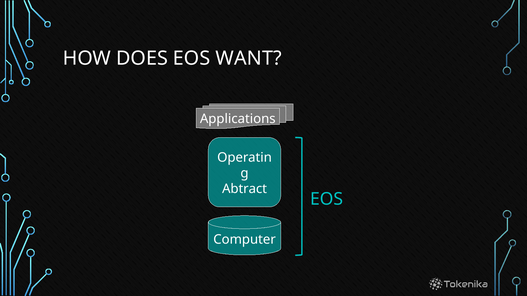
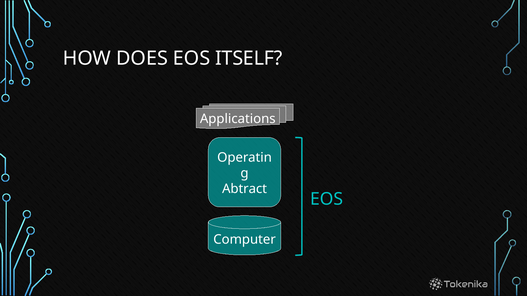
WANT: WANT -> ITSELF (249, 59)
